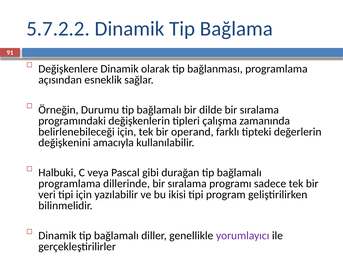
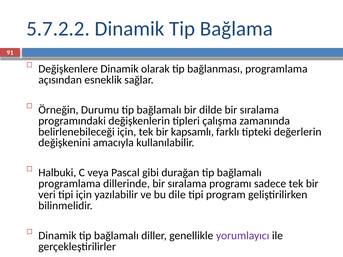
operand: operand -> kapsamlı (192, 132)
ikisi: ikisi -> dile (177, 195)
